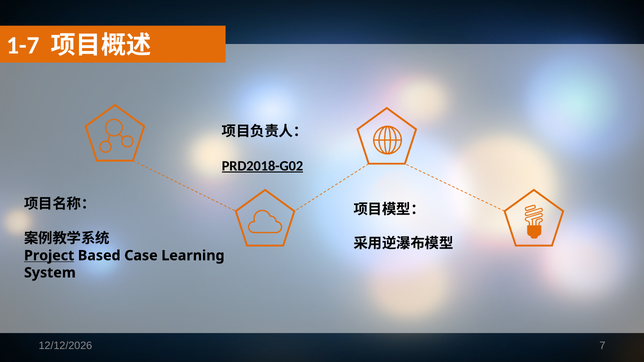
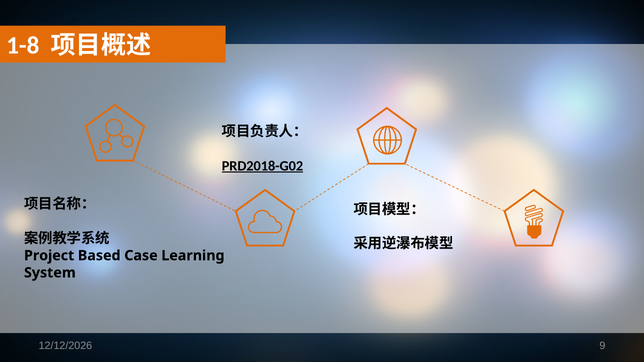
1-7: 1-7 -> 1-8 (23, 46)
Project underline: present -> none (49, 256)
7: 7 -> 9 (602, 346)
